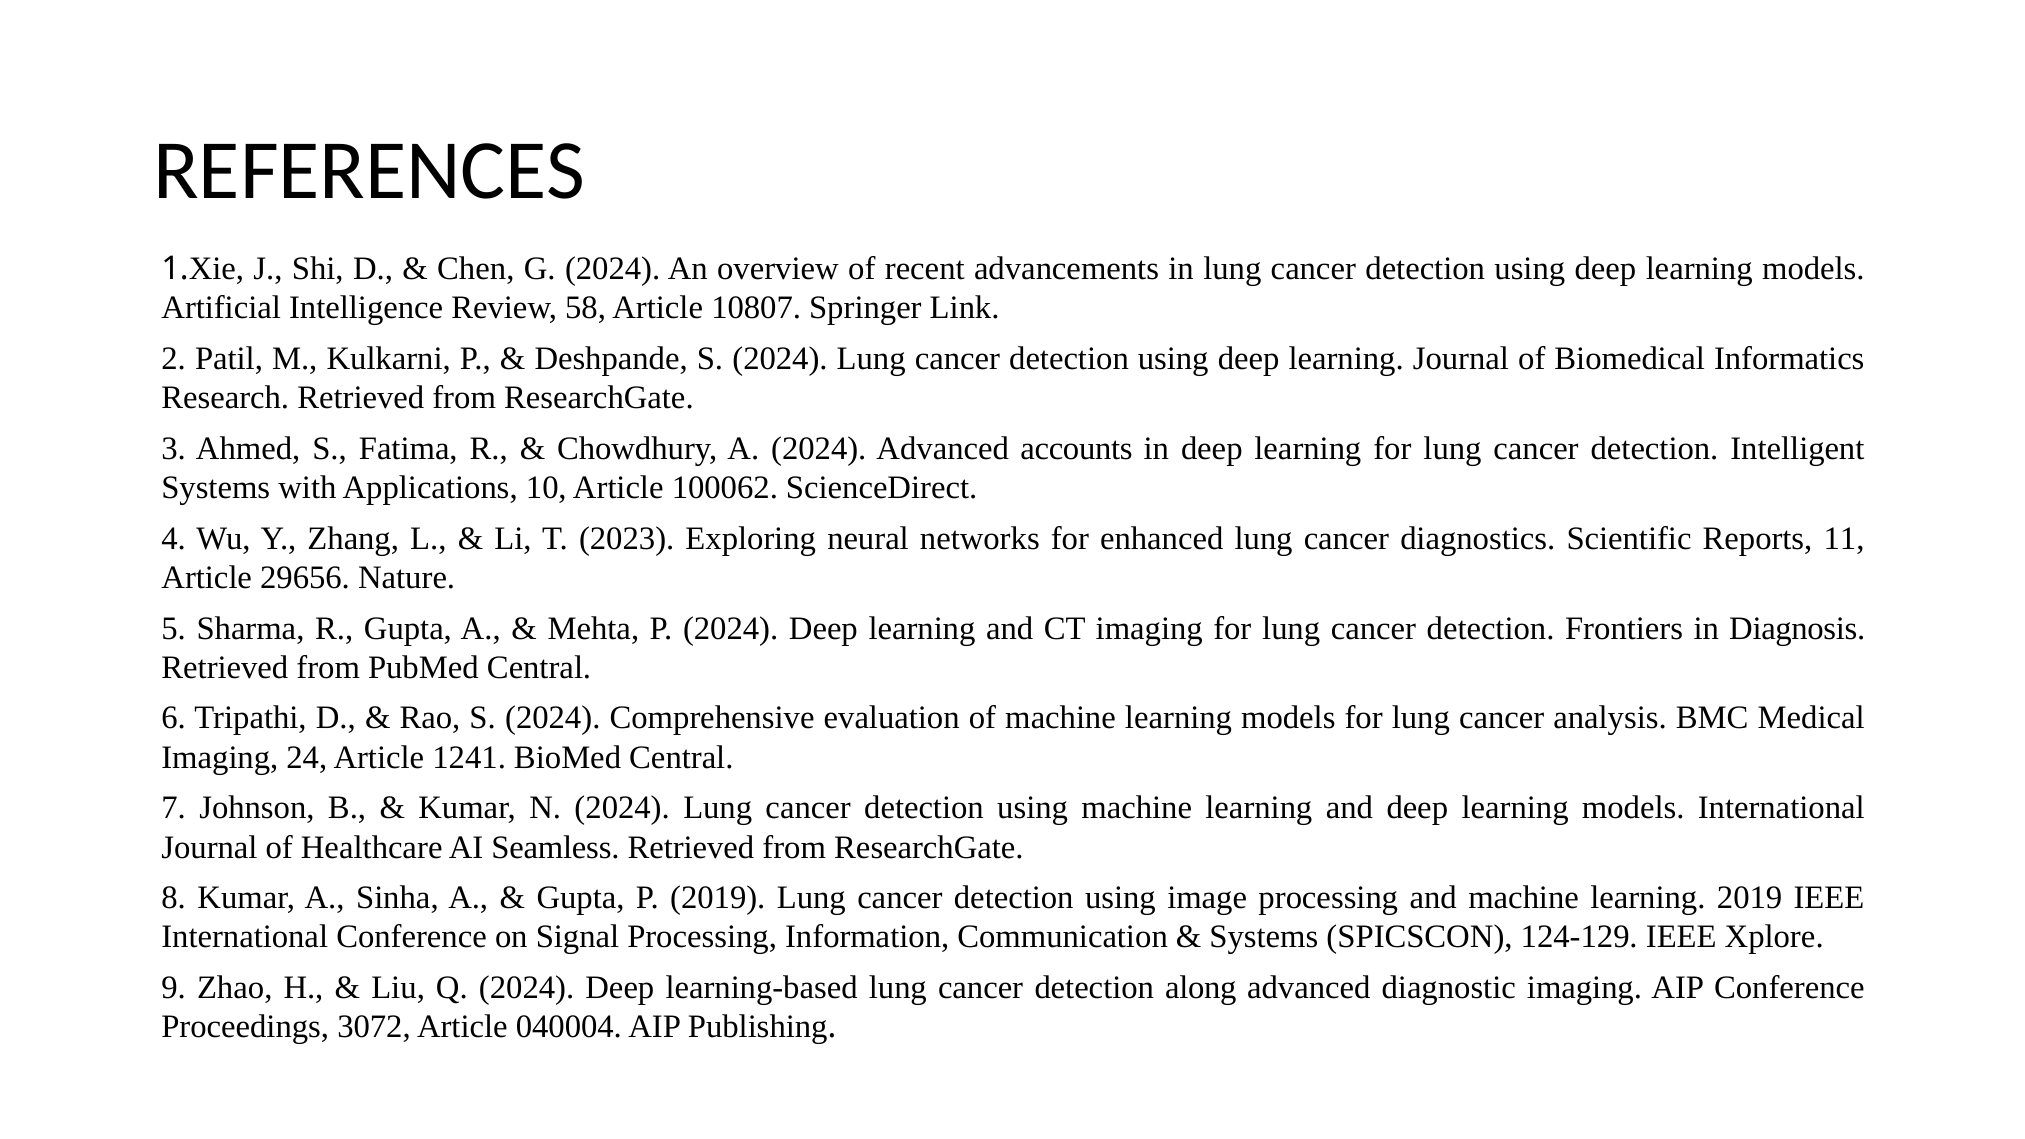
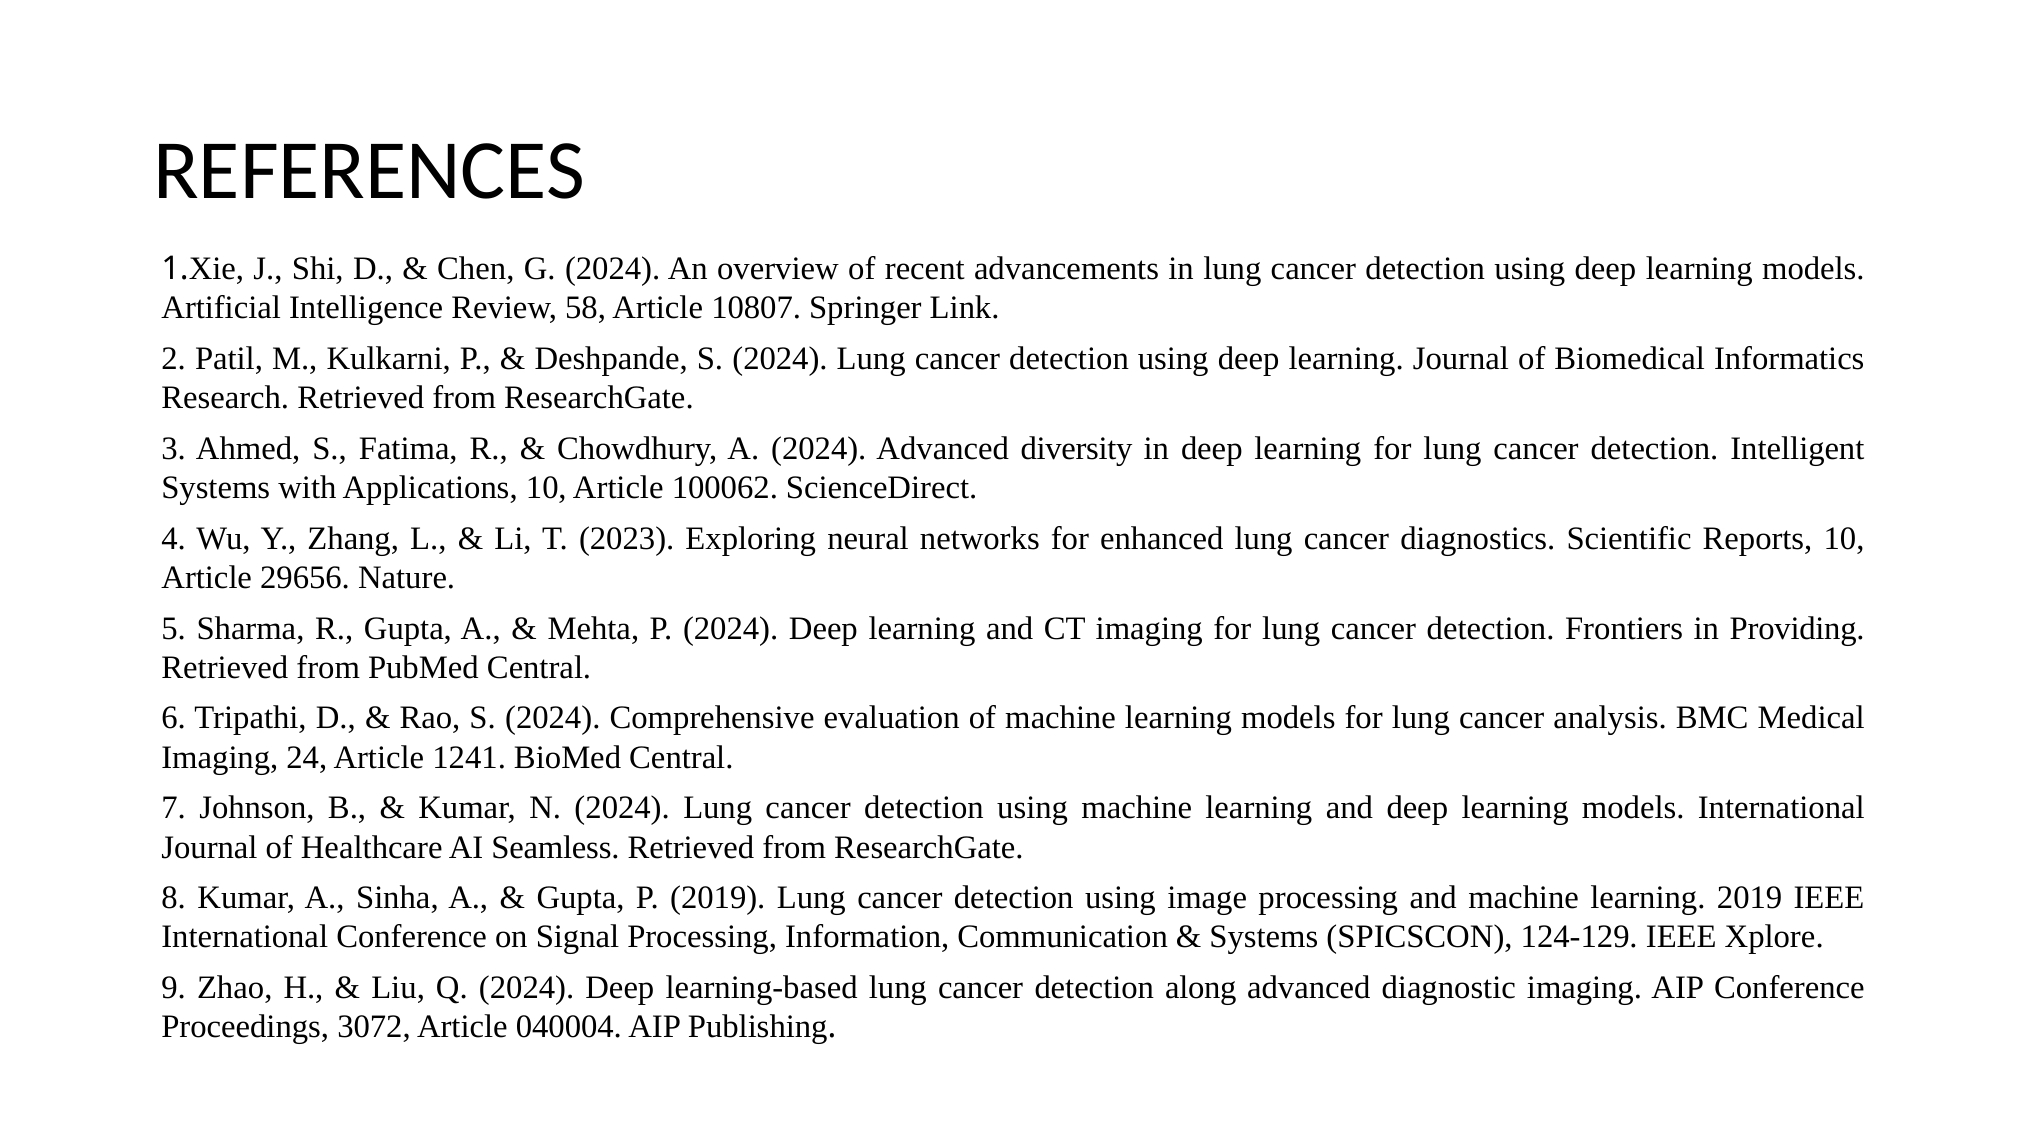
accounts: accounts -> diversity (1077, 449)
Reports 11: 11 -> 10 (1844, 538)
Diagnosis: Diagnosis -> Providing (1797, 628)
